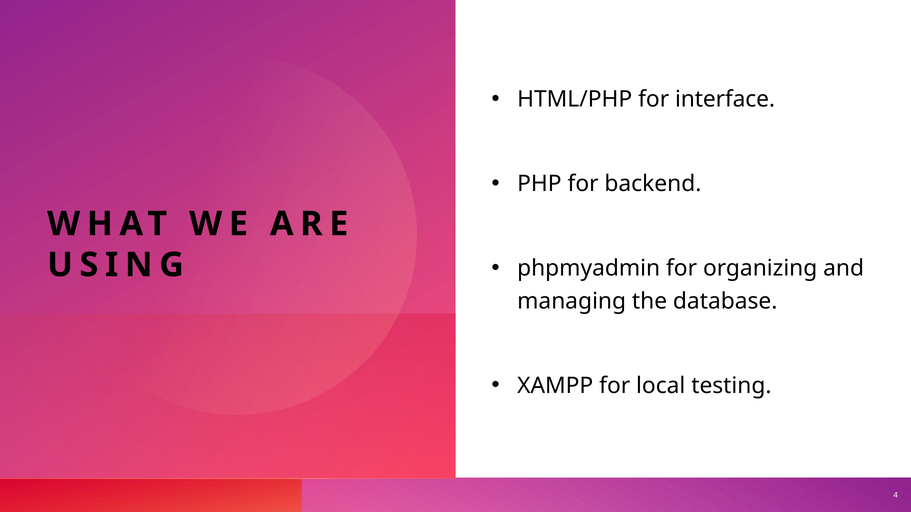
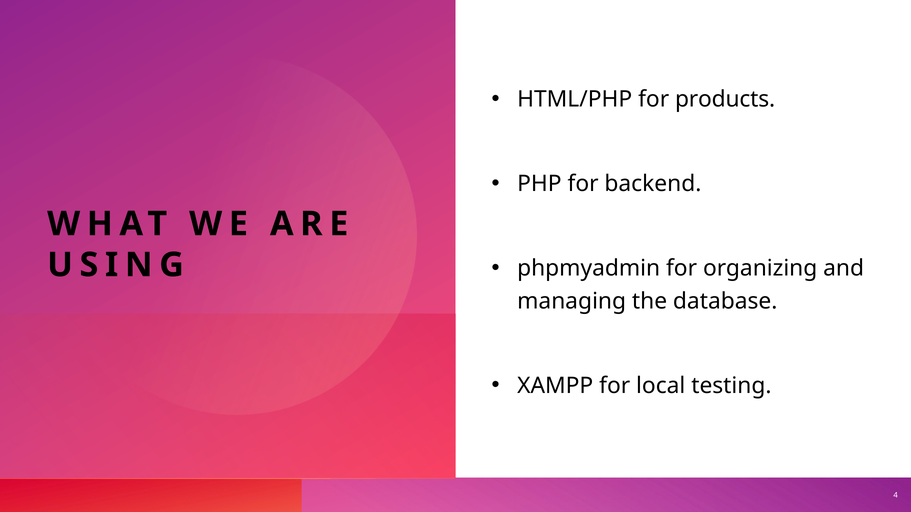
interface: interface -> products (725, 100)
